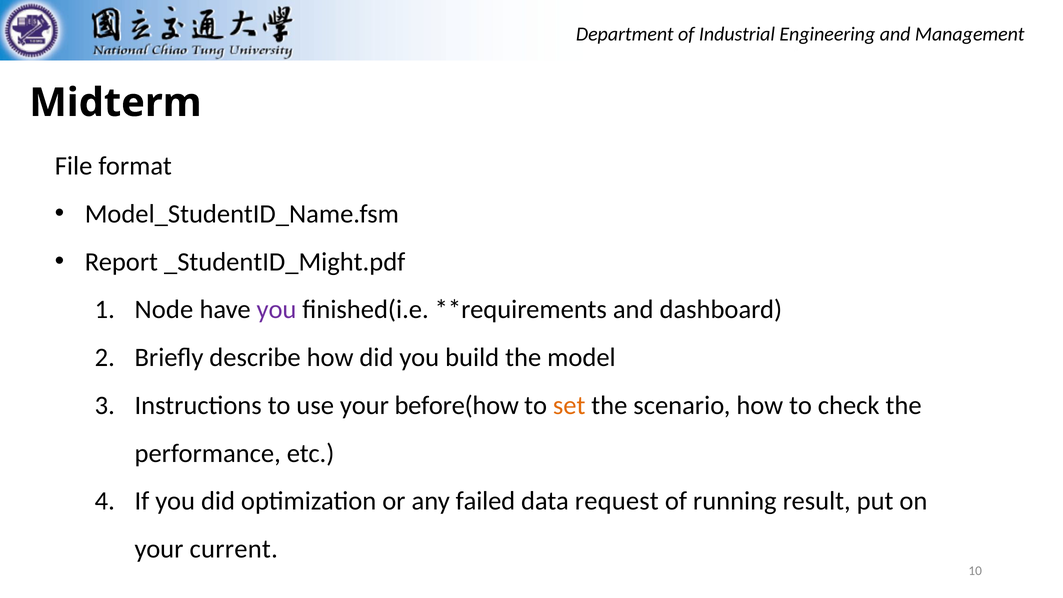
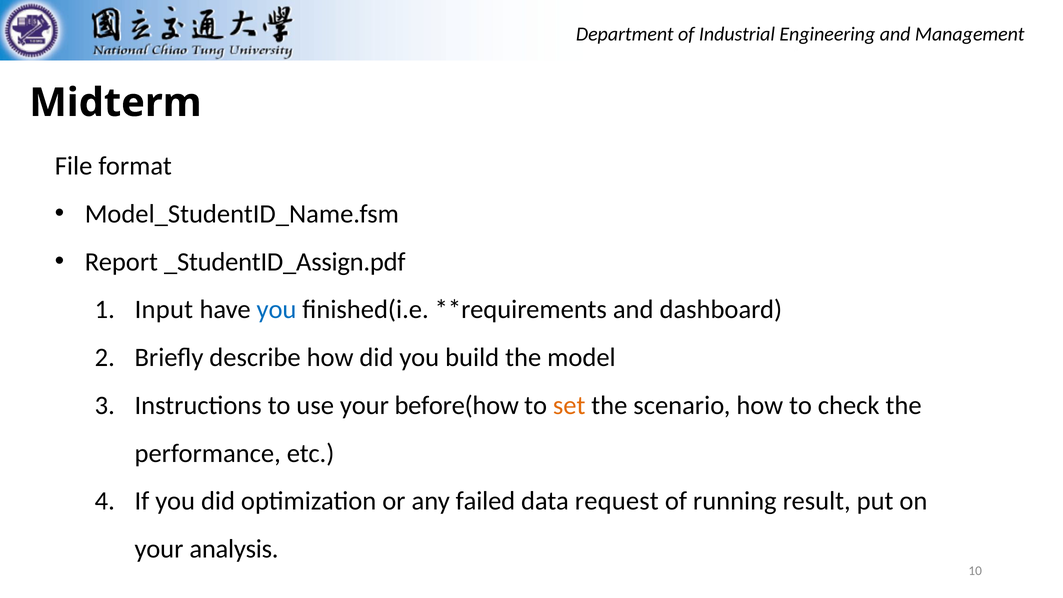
_StudentID_Might.pdf: _StudentID_Might.pdf -> _StudentID_Assign.pdf (285, 262)
Node: Node -> Input (164, 310)
you colour: purple -> blue (277, 310)
current: current -> analysis (234, 549)
